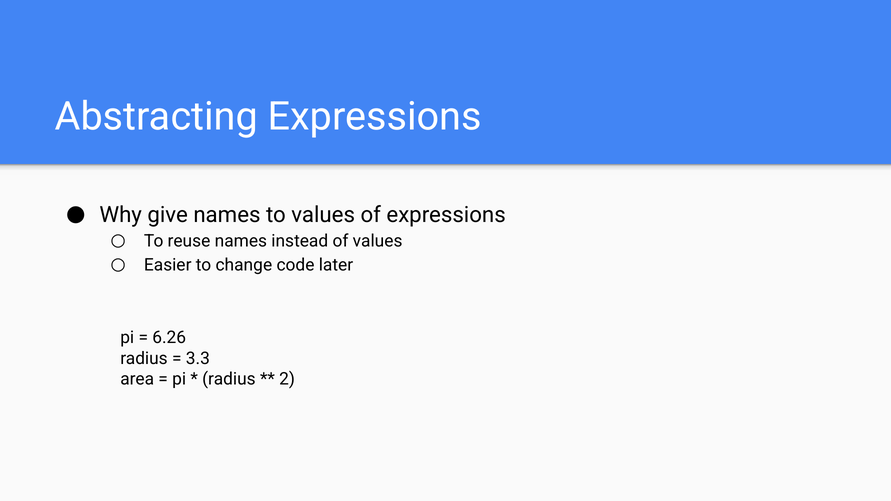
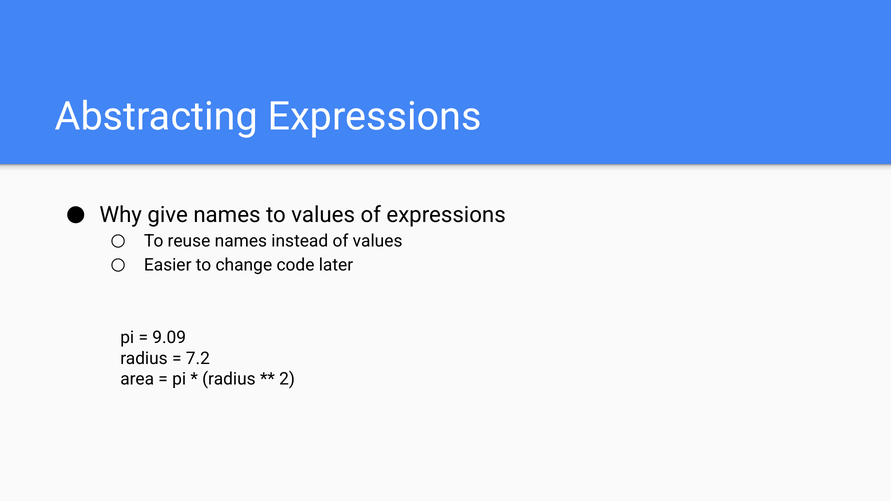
6.26: 6.26 -> 9.09 (169, 338)
3.3: 3.3 -> 7.2 (198, 359)
